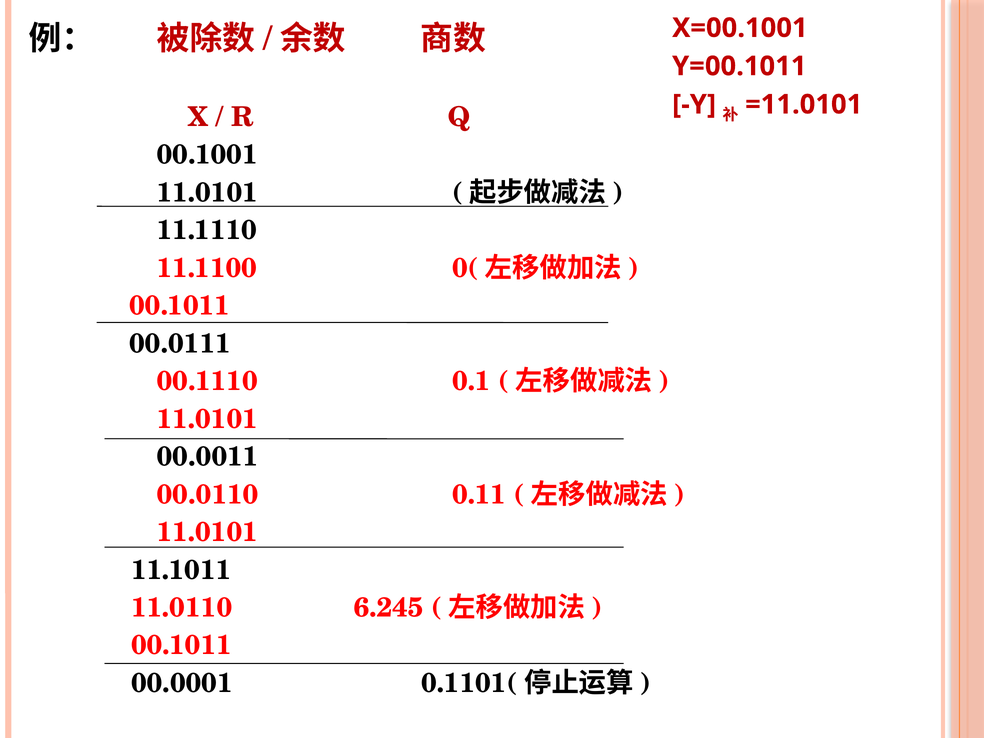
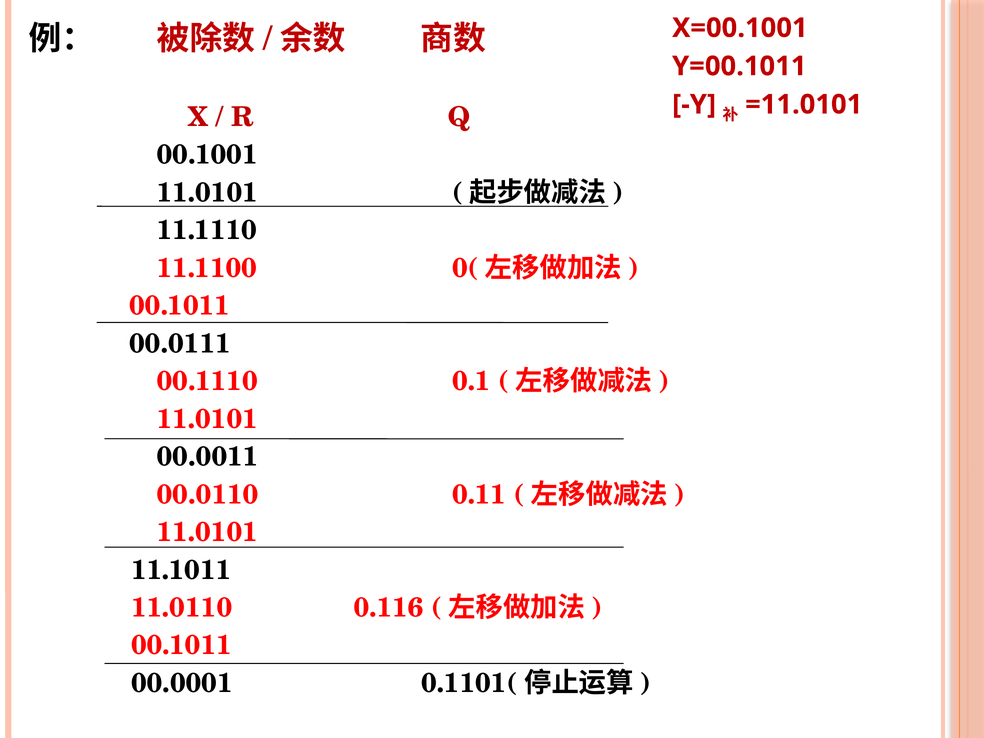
6.245: 6.245 -> 0.116 (389, 608)
